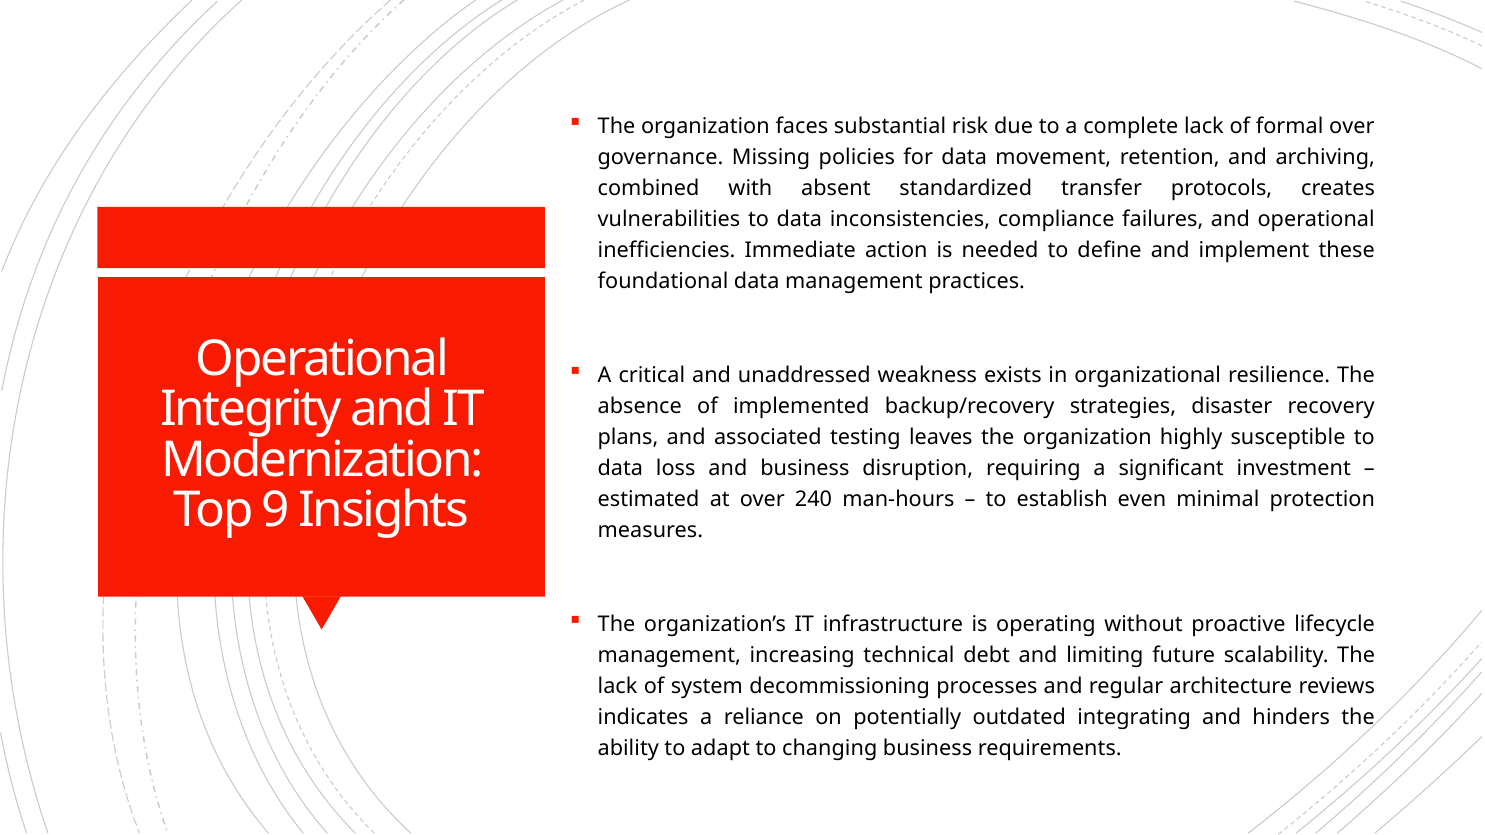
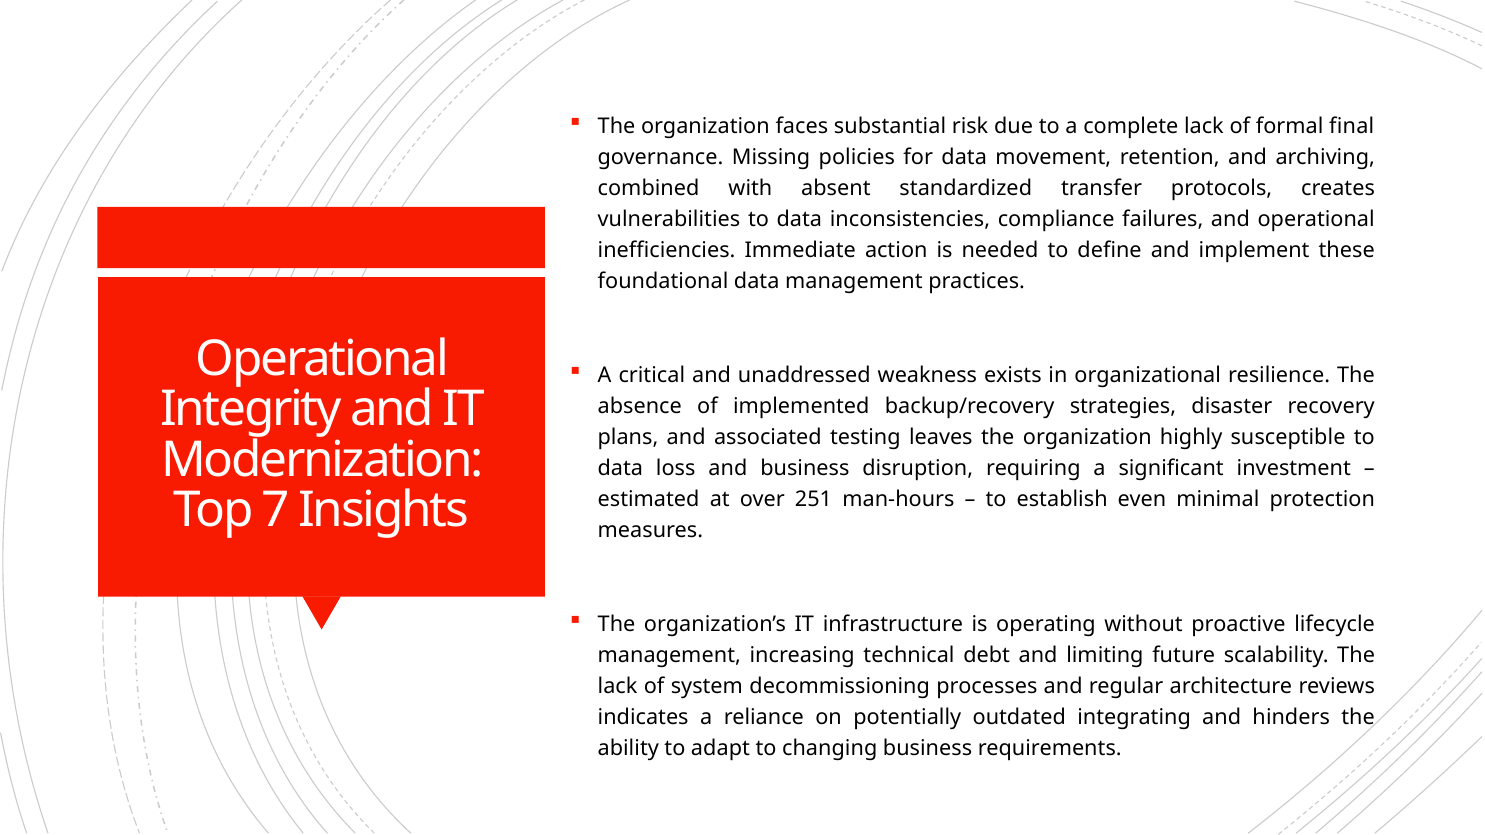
formal over: over -> final (1352, 126)
240: 240 -> 251 (813, 500)
9: 9 -> 7 (276, 510)
